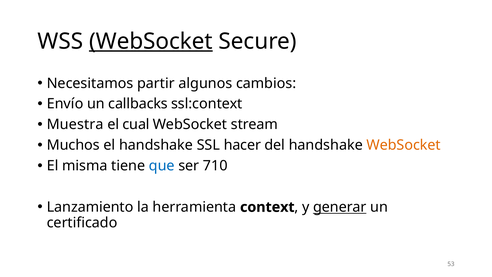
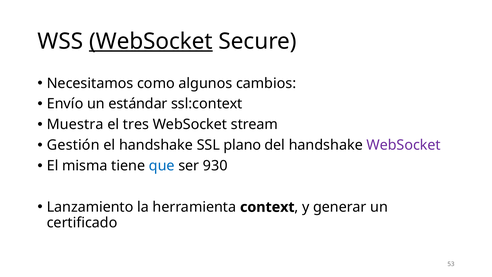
partir: partir -> como (156, 83)
callbacks: callbacks -> estándar (138, 104)
cual: cual -> tres (136, 124)
Muchos: Muchos -> Gestión (73, 145)
hacer: hacer -> plano (242, 145)
WebSocket colour: orange -> purple (404, 145)
710: 710 -> 930 (215, 166)
generar underline: present -> none (340, 207)
